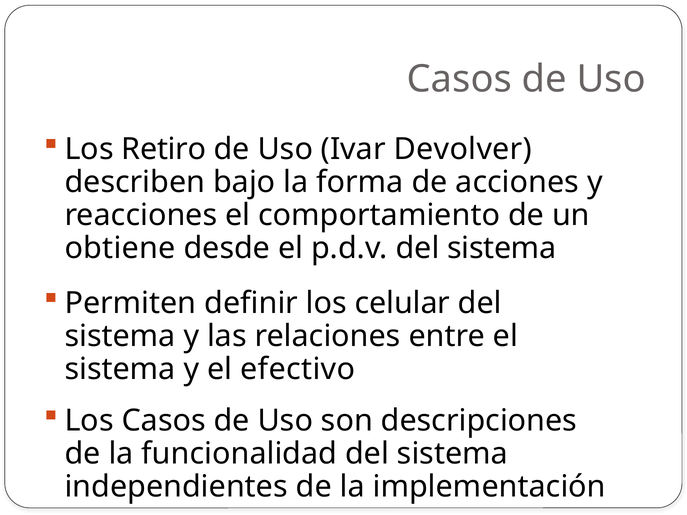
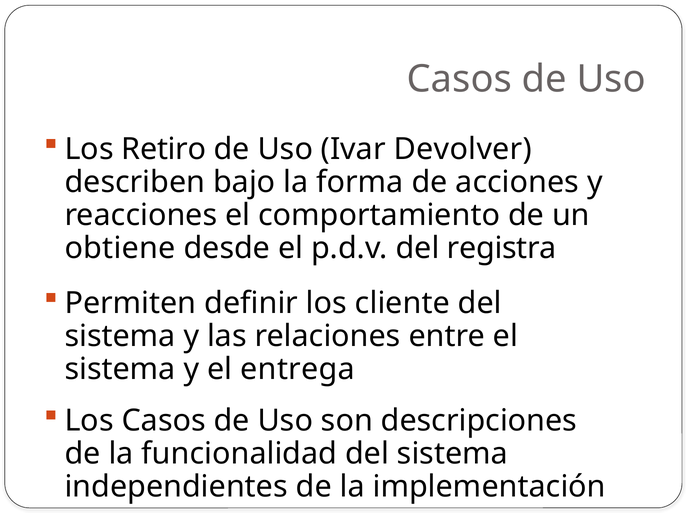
p.d.v del sistema: sistema -> registra (502, 248)
celular: celular -> cliente (402, 303)
efectivo: efectivo -> entrega (298, 369)
